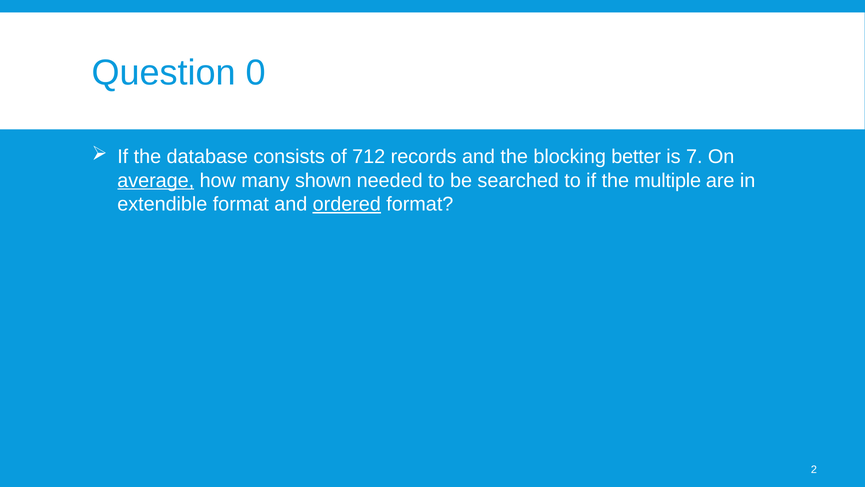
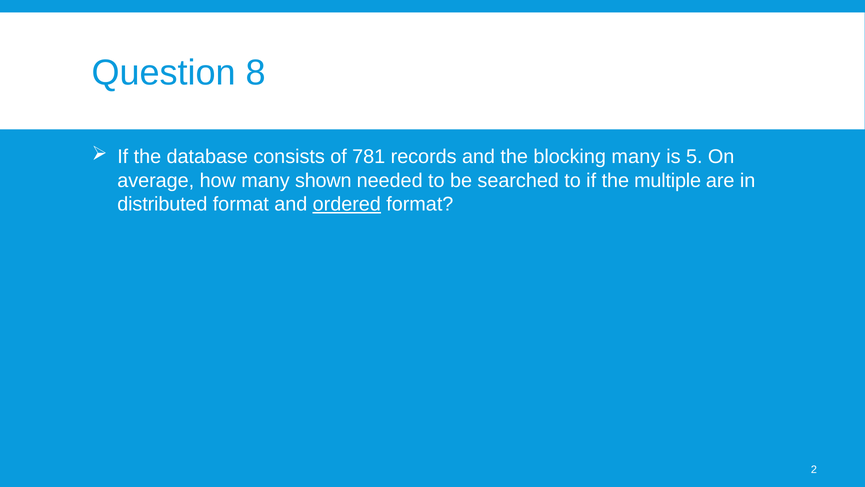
0: 0 -> 8 (256, 73)
712: 712 -> 781 (369, 157)
blocking better: better -> many (636, 157)
7: 7 -> 5 (694, 157)
average underline: present -> none (156, 180)
extendible: extendible -> distributed (162, 204)
